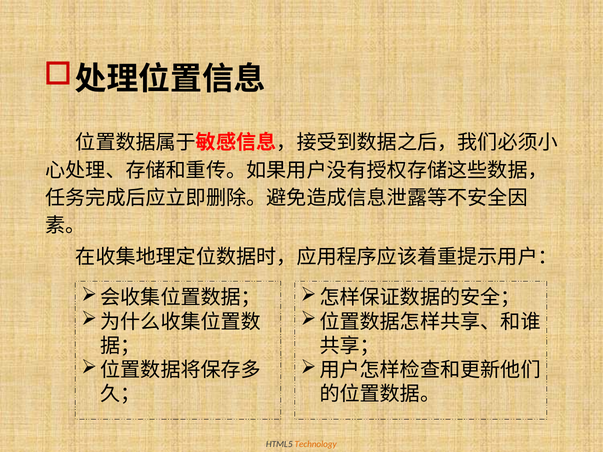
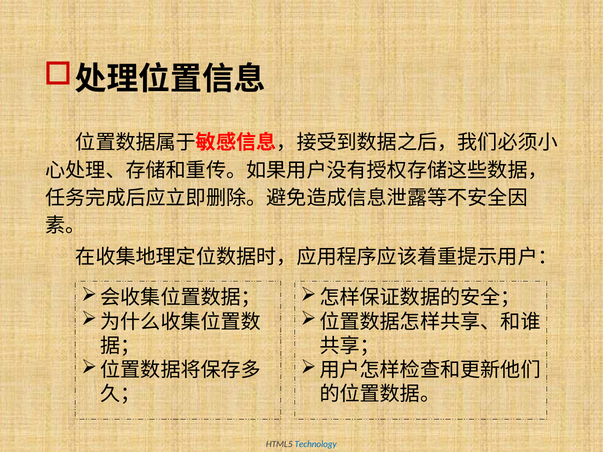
Technology colour: orange -> blue (316, 445)
